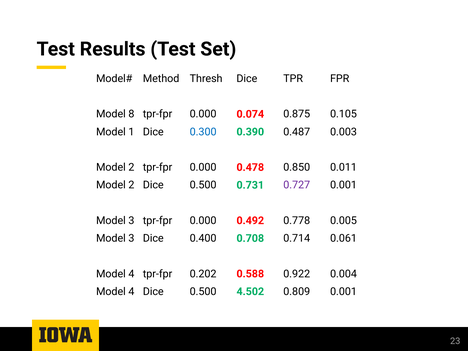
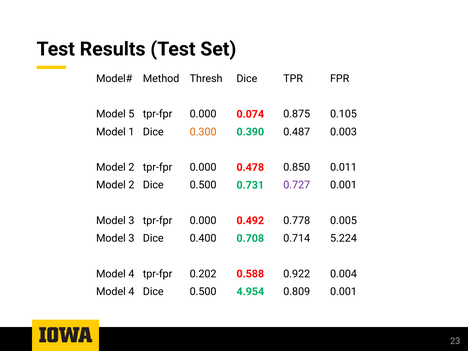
8: 8 -> 5 (131, 114)
0.300 colour: blue -> orange (203, 132)
0.061: 0.061 -> 5.224 (344, 238)
4.502: 4.502 -> 4.954 (250, 292)
